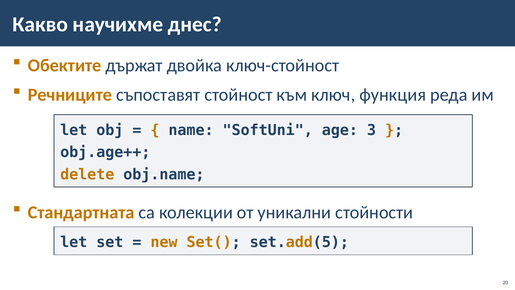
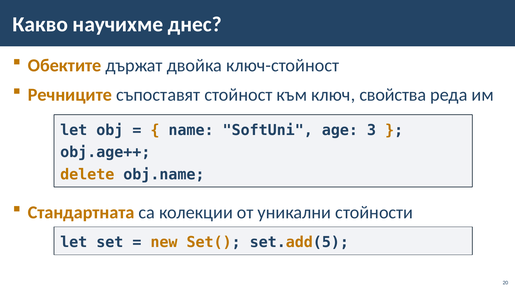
функция: функция -> свойства (393, 95)
